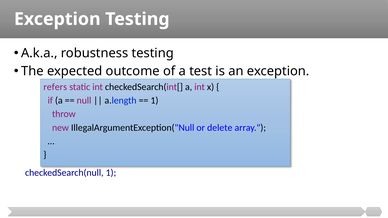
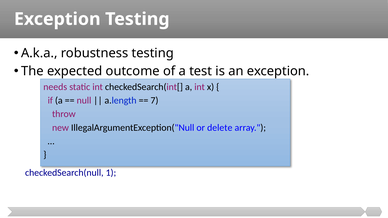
refers: refers -> needs (55, 87)
1: 1 -> 7 (154, 101)
